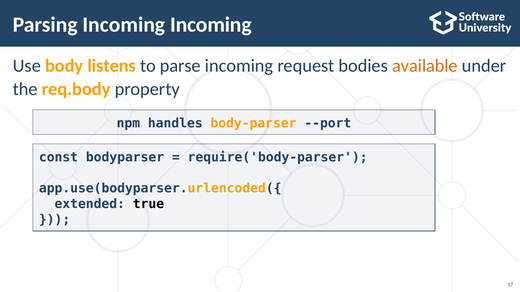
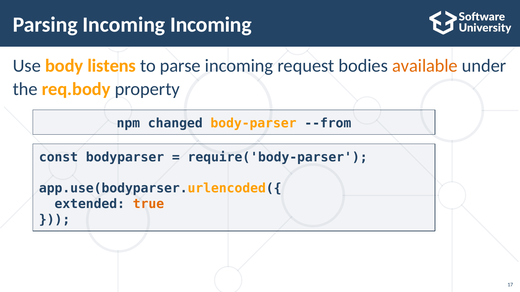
handles: handles -> changed (175, 123)
--port: --port -> --from (328, 123)
true colour: black -> orange (148, 204)
